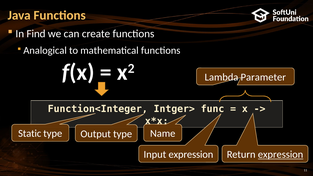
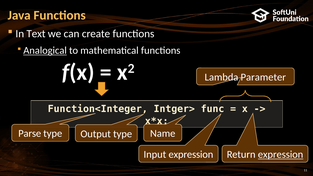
Find: Find -> Text (36, 34)
Analogical underline: none -> present (45, 51)
Static: Static -> Parse (30, 134)
